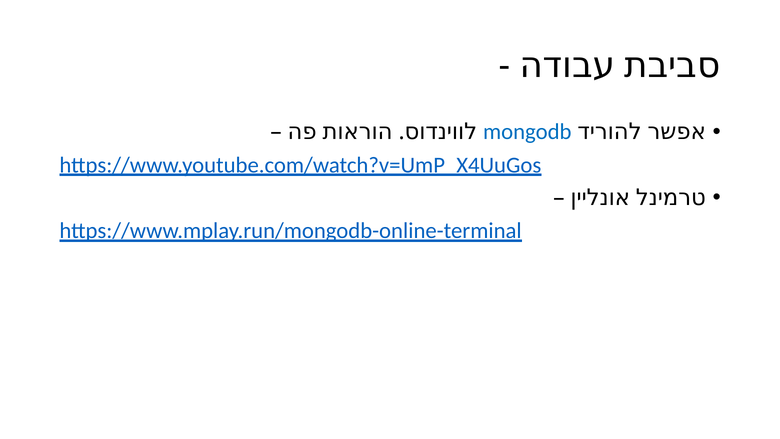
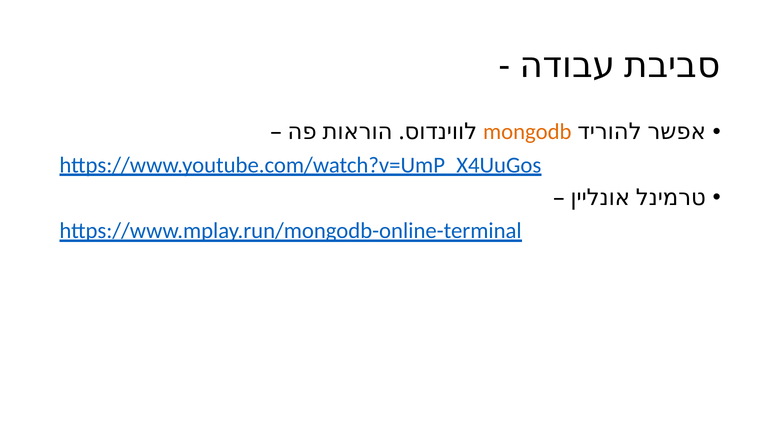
mongodb colour: blue -> orange (527, 132)
